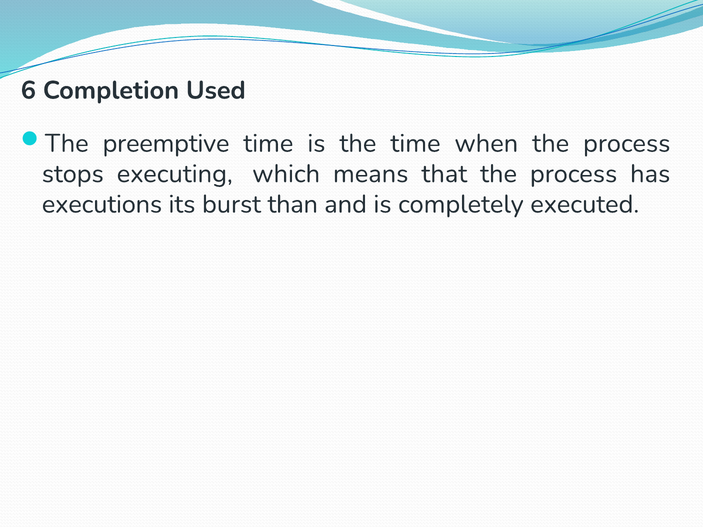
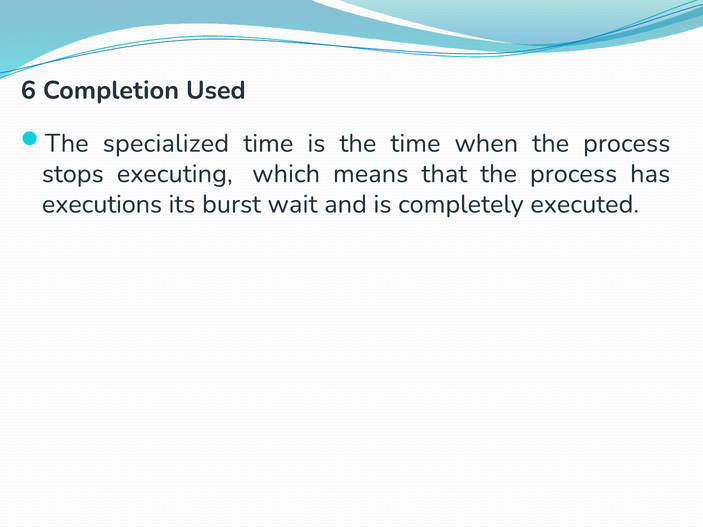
preemptive: preemptive -> specialized (166, 143)
than: than -> wait (293, 204)
